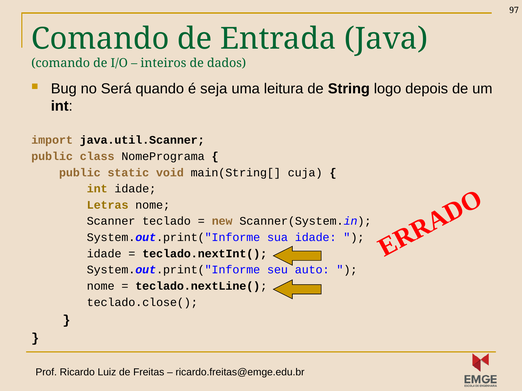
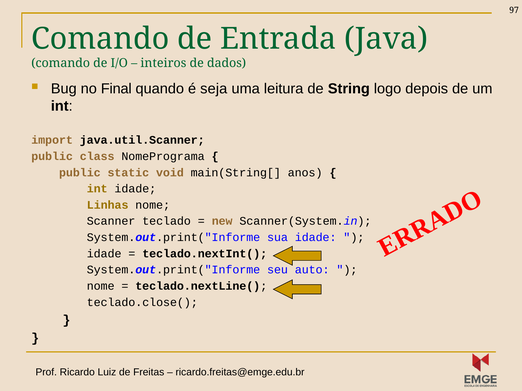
Será: Será -> Final (116, 89)
cuja: cuja -> anos (305, 173)
Letras: Letras -> Linhas (108, 205)
